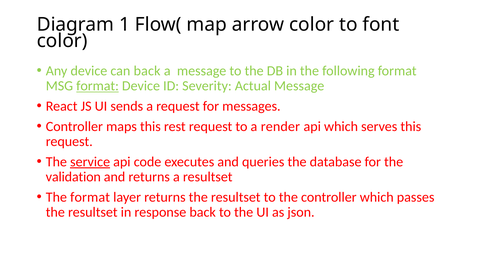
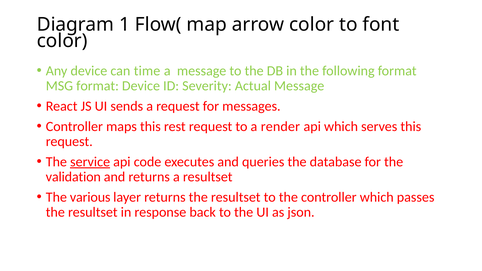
can back: back -> time (147, 71)
format underline: present -> none (98, 86)
The format: format -> various (90, 197)
